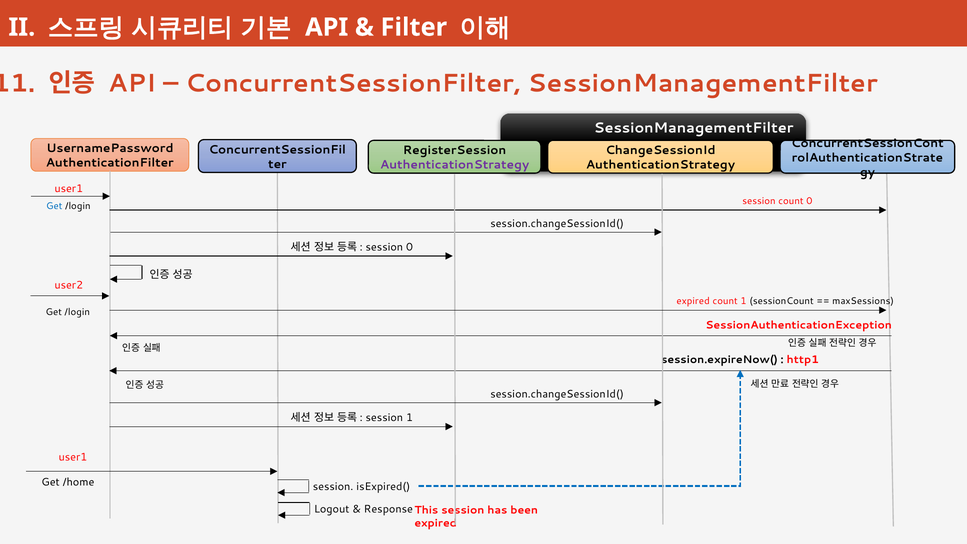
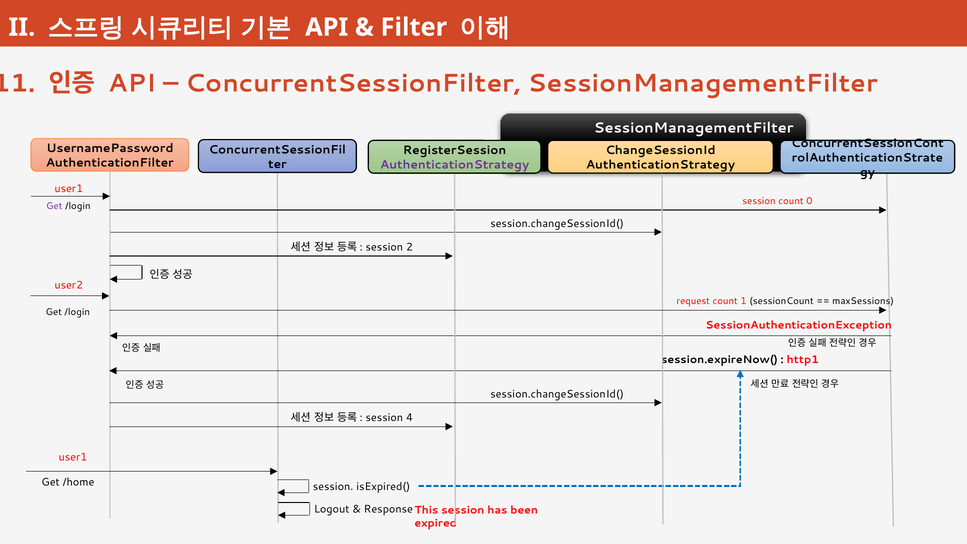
Get colour: blue -> purple (54, 206)
session 0: 0 -> 2 (410, 247)
expired: expired -> request (693, 301)
session 1: 1 -> 4 (410, 418)
